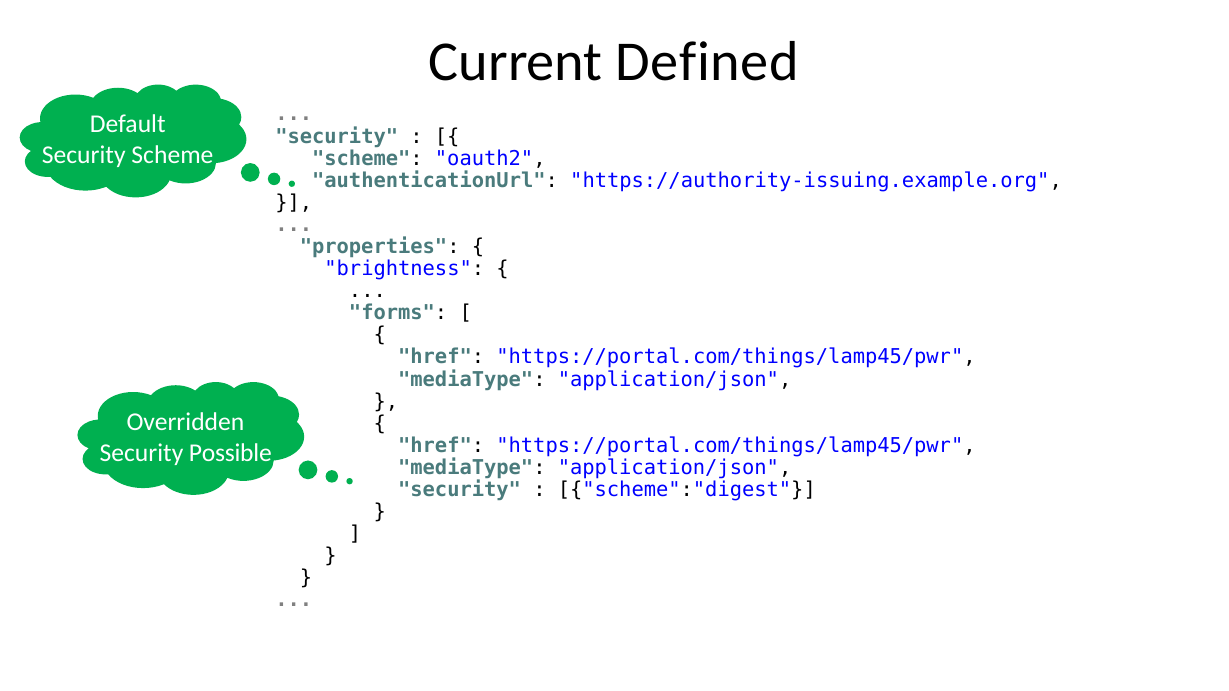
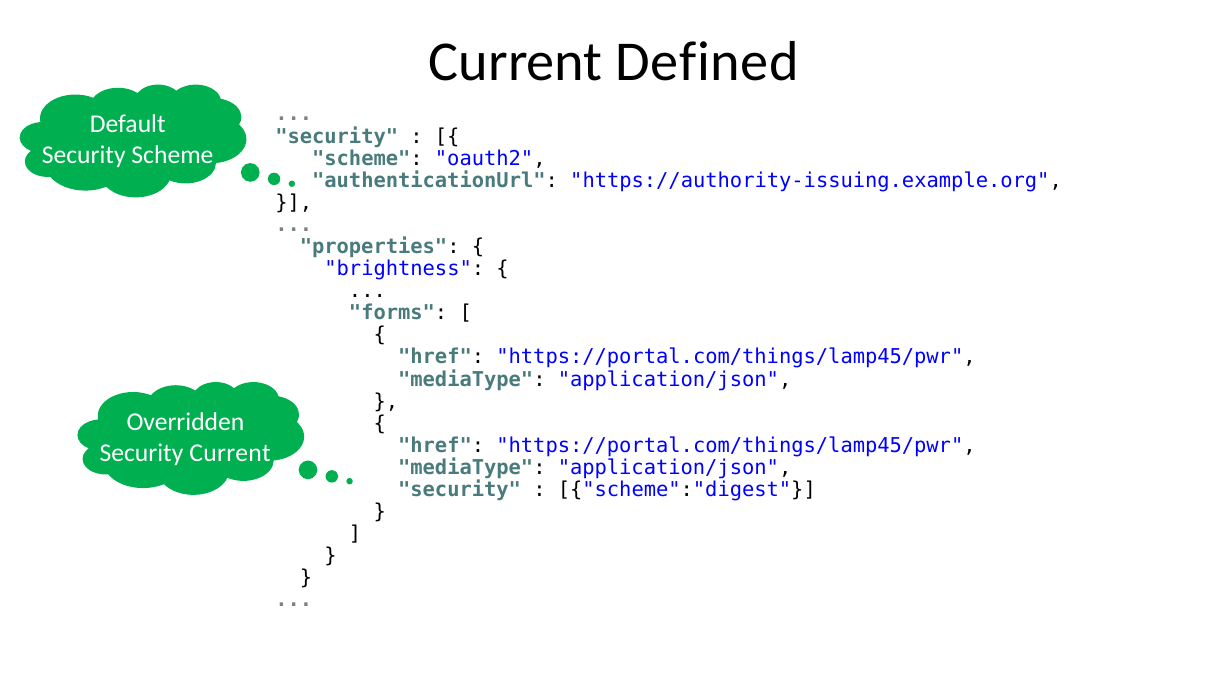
Security Possible: Possible -> Current (230, 453)
